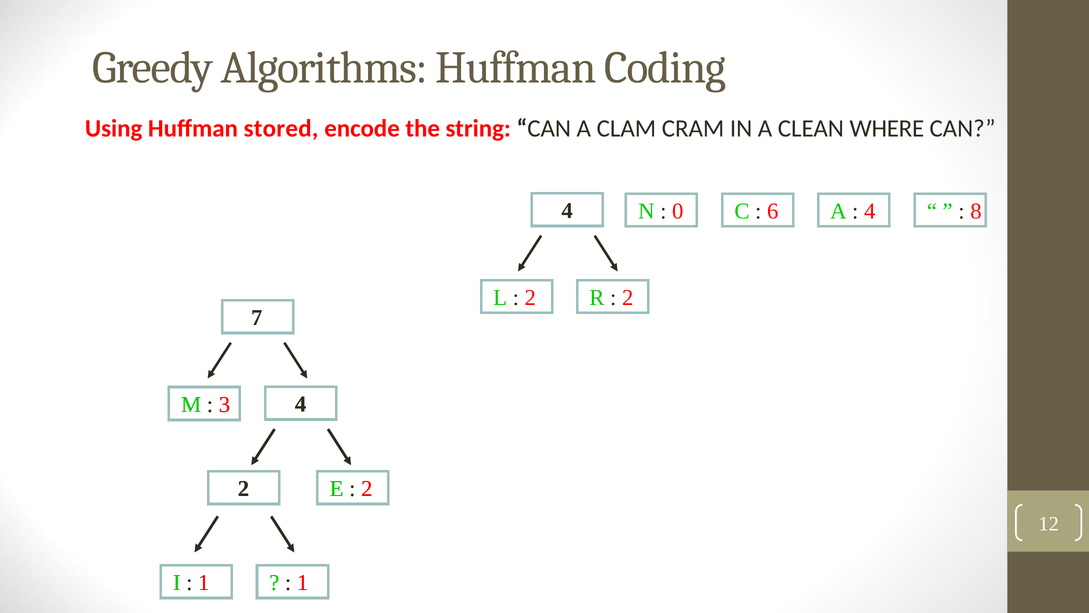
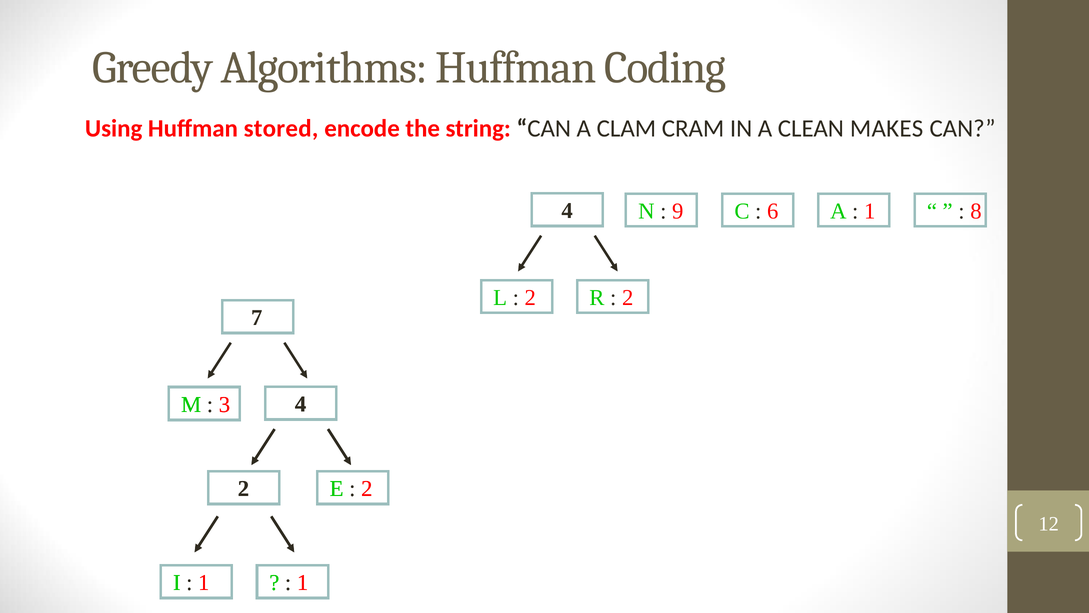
WHERE: WHERE -> MAKES (887, 128)
0: 0 -> 9 (678, 211)
4: 4 -> 1 (870, 211)
